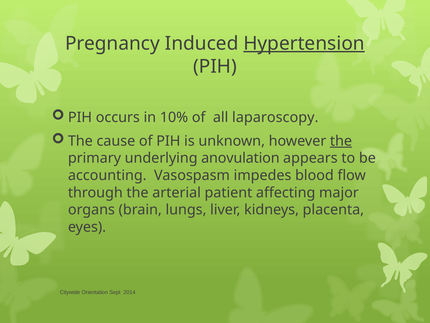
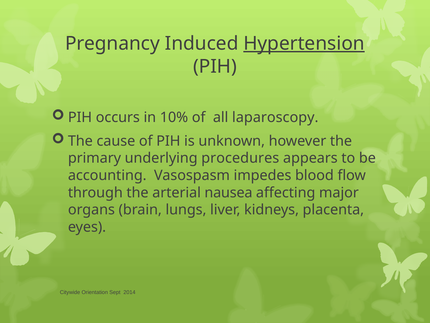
the underline: present -> none (341, 141)
anovulation: anovulation -> procedures (240, 158)
patient: patient -> nausea (228, 192)
